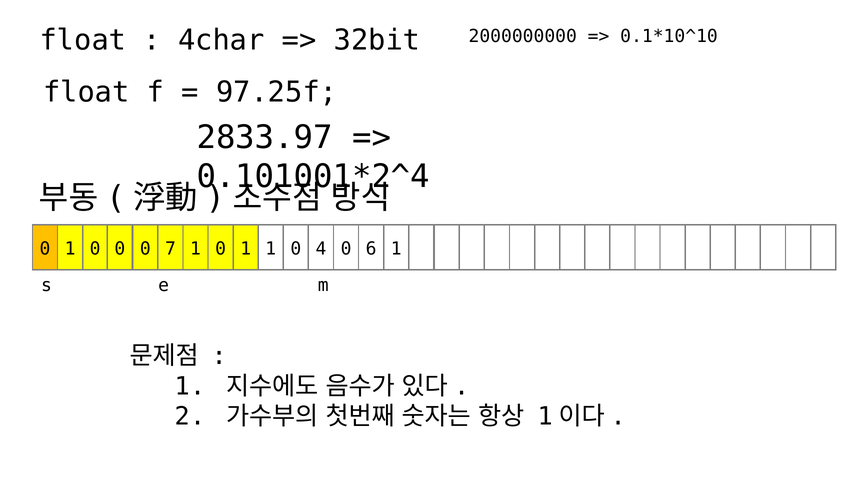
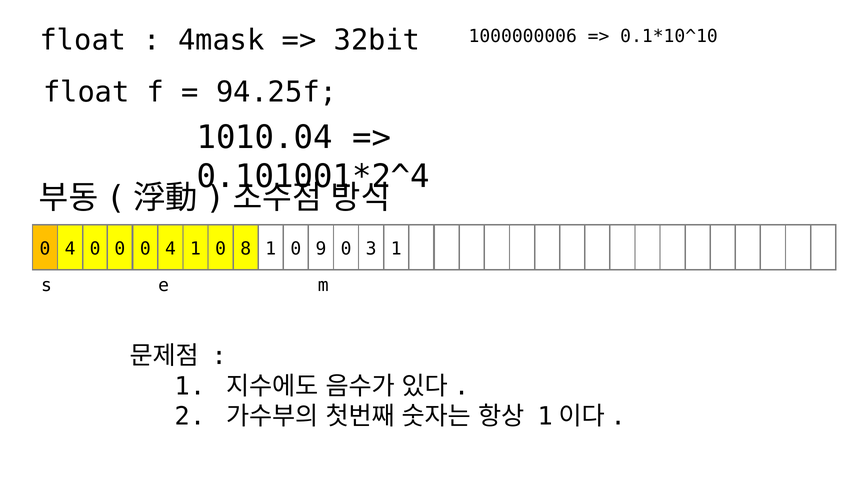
4char: 4char -> 4mask (221, 40)
2000000000: 2000000000 -> 1000000006 (523, 36)
97.25f: 97.25f -> 94.25f (277, 92)
2833.97: 2833.97 -> 1010.04 (265, 138)
1: 1 -> 4 (70, 249)
0 0 7: 7 -> 4 (170, 249)
1 0 1: 1 -> 8 (246, 249)
4: 4 -> 9 (321, 249)
6: 6 -> 3 (371, 249)
